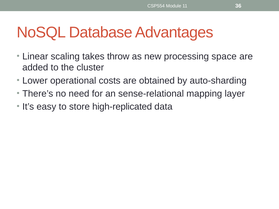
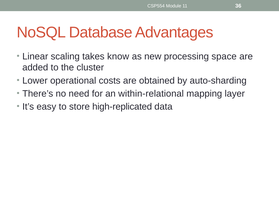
throw: throw -> know (118, 56)
sense-relational: sense-relational -> within-relational (151, 94)
